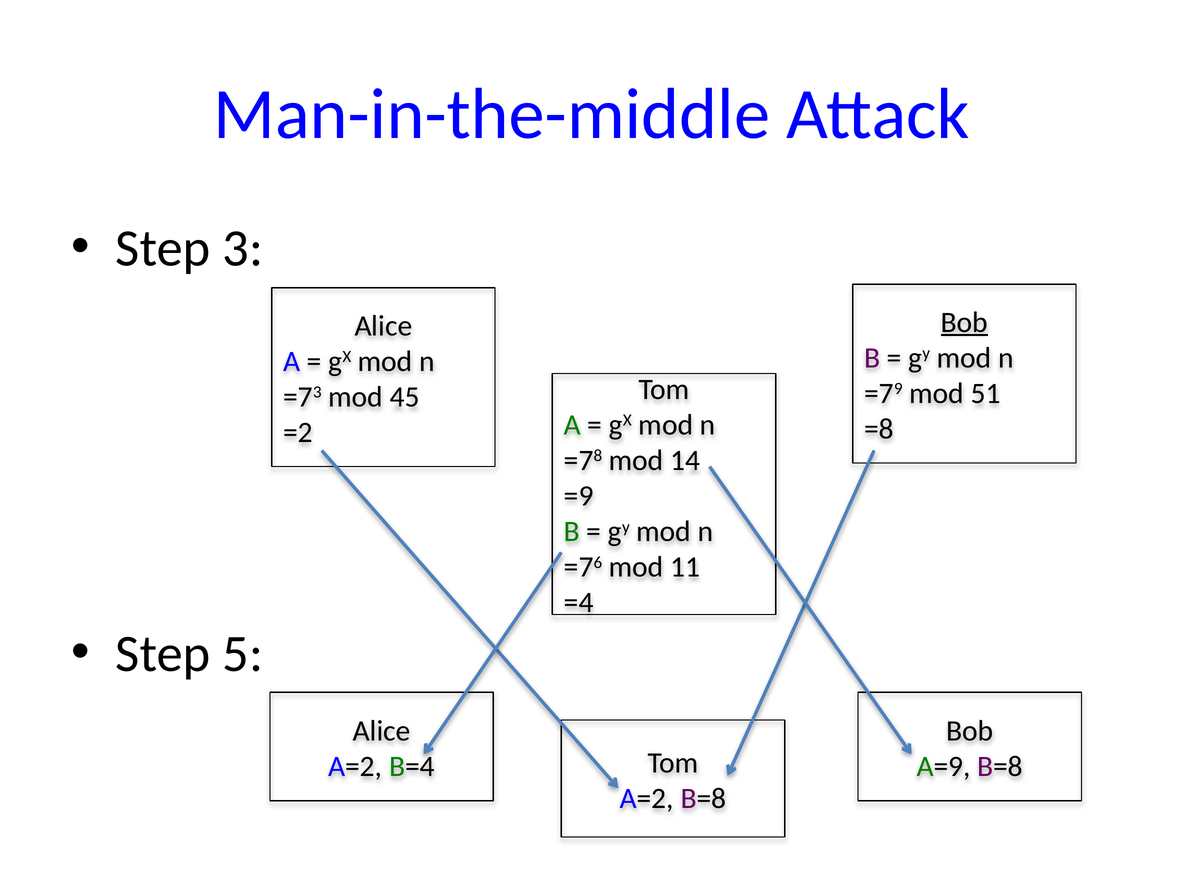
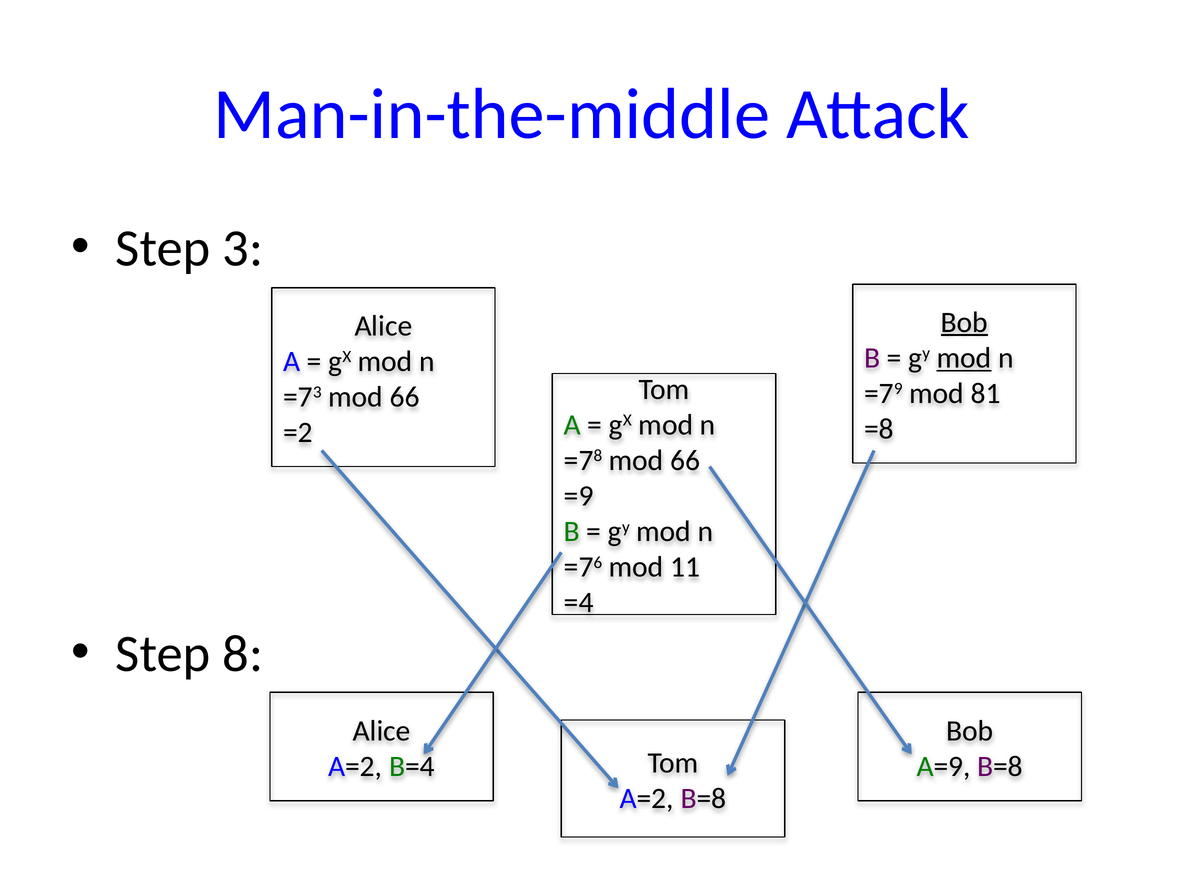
mod underline: none -> present (964, 358)
51: 51 -> 81 (986, 393)
=73 mod 45: 45 -> 66 (405, 397)
14: 14 -> 66 (685, 461)
5: 5 -> 8 (243, 654)
